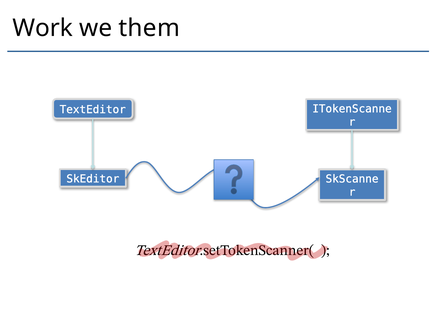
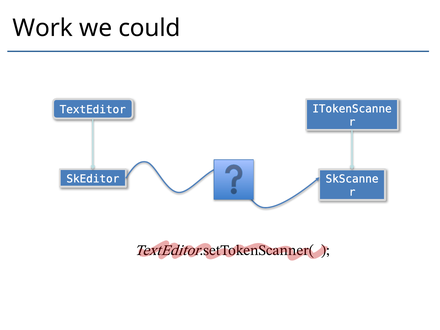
them: them -> could (149, 28)
